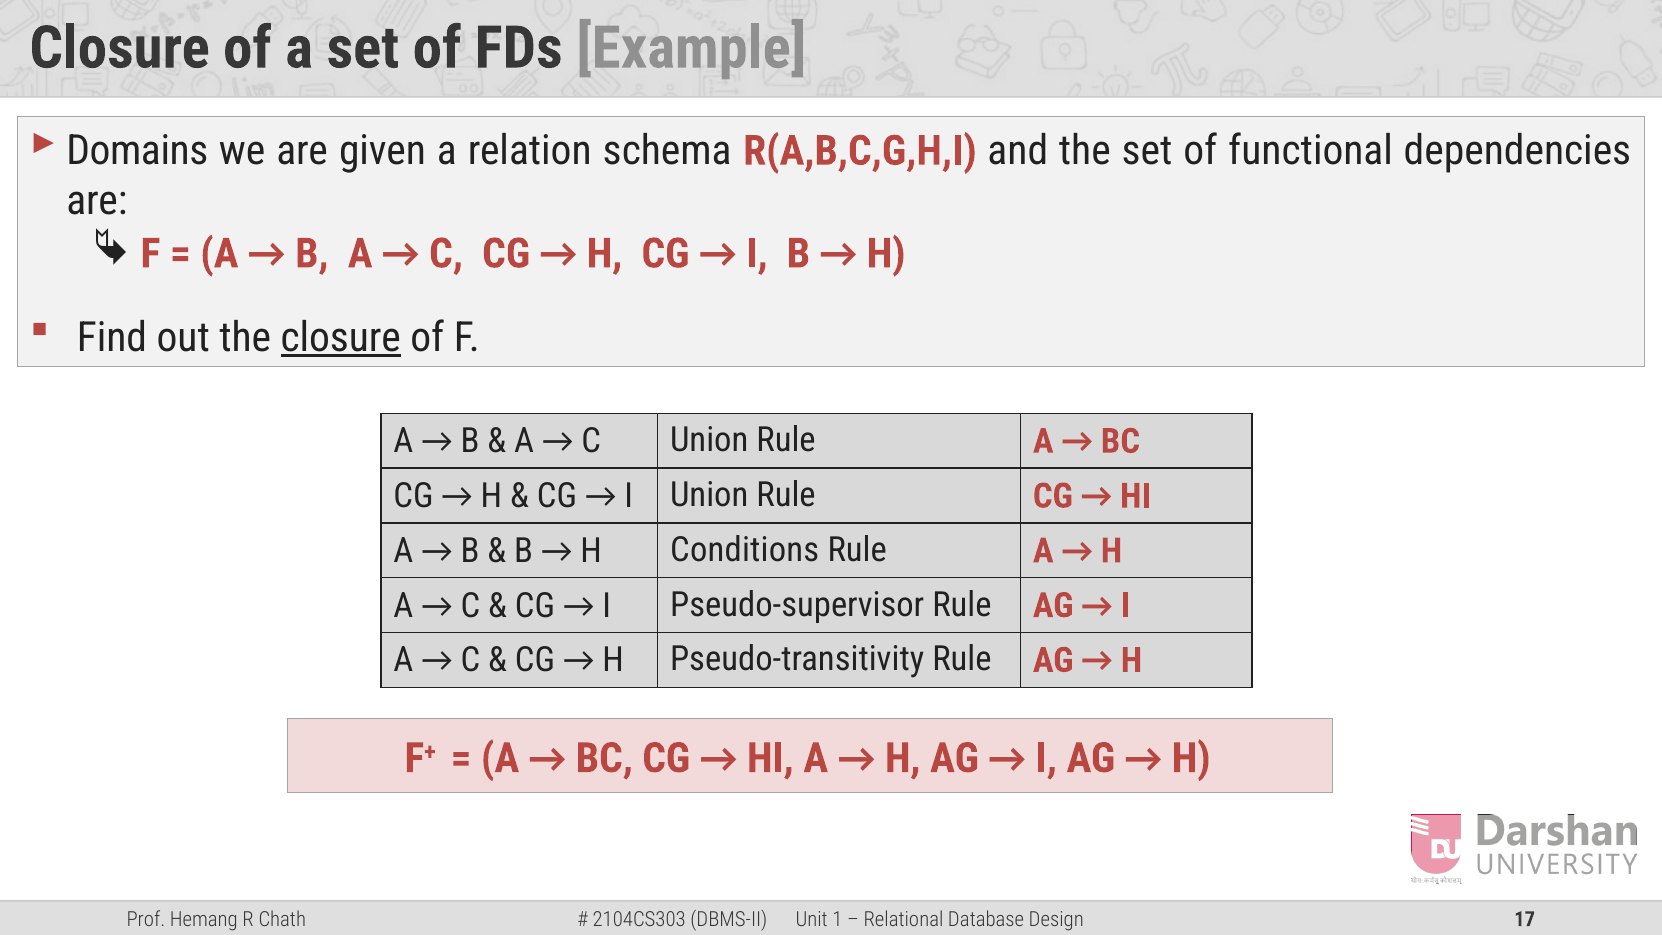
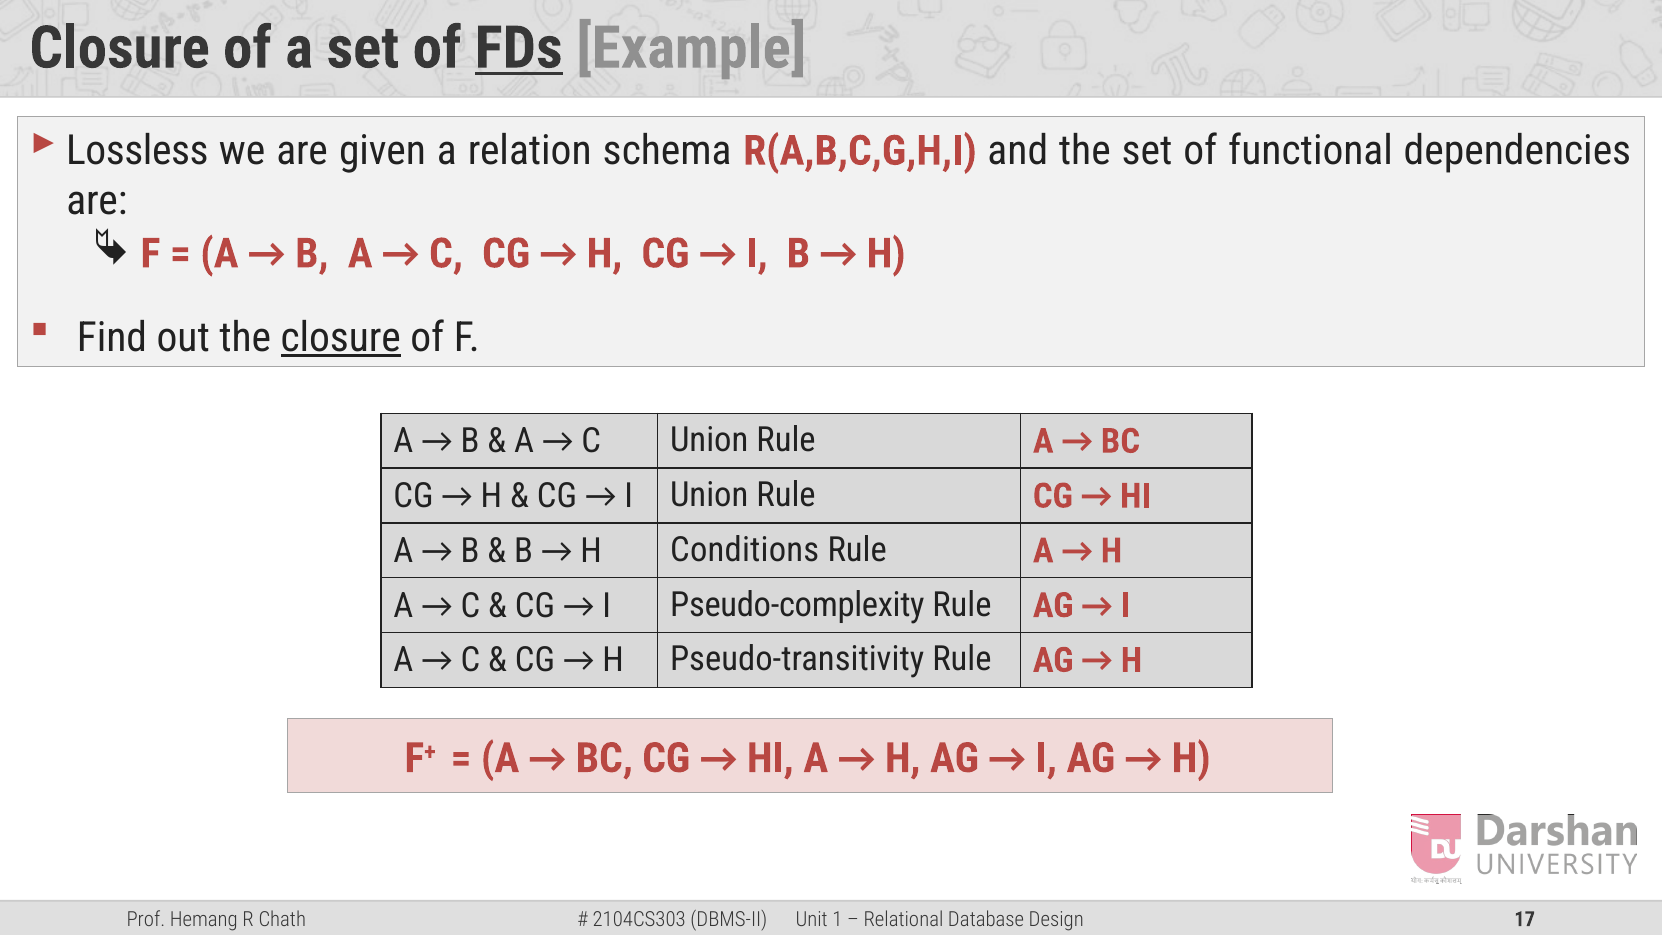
FDs underline: none -> present (519, 48)
Domains: Domains -> Lossless (137, 151)
Pseudo-supervisor: Pseudo-supervisor -> Pseudo-complexity (797, 605)
